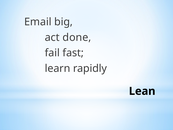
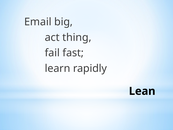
done: done -> thing (77, 37)
